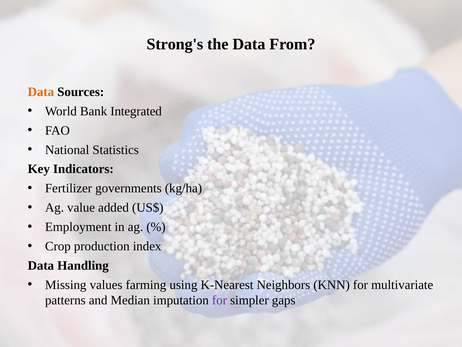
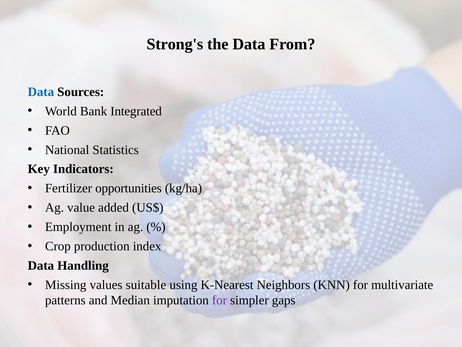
Data colour: orange -> blue (41, 92)
governments: governments -> opportunities (129, 188)
farming: farming -> suitable (146, 284)
